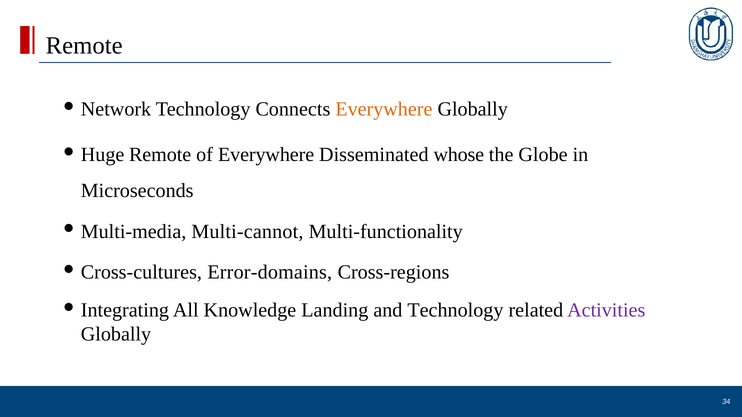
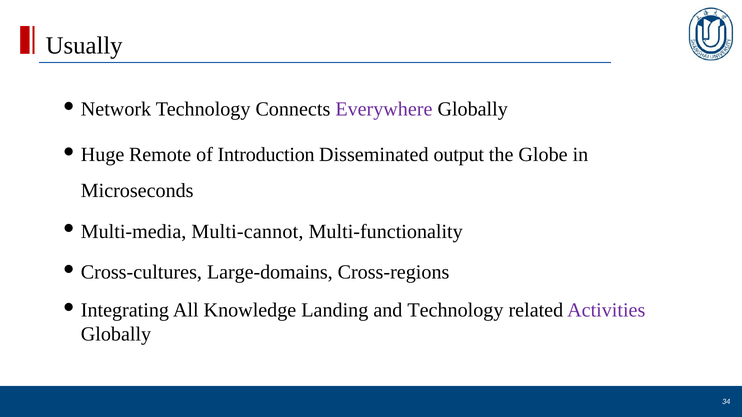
Remote: Remote -> Usually (84, 46)
Everywhere colour: orange -> purple (384, 109)
of Everywhere: Everywhere -> Introduction (266, 155)
whose: whose -> output (459, 155)
Error-domains: Error-domains -> Large-domains (270, 273)
